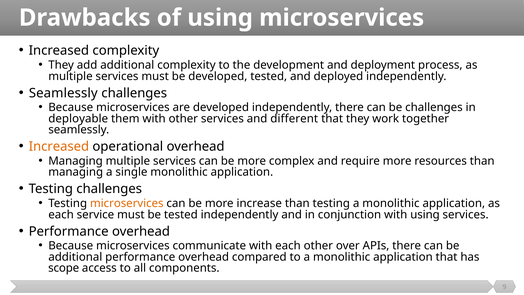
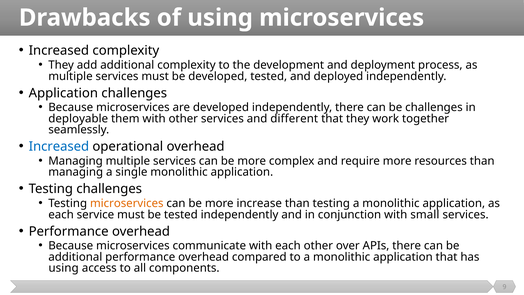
Seamlessly: Seamlessly -> Application (63, 93)
Increased colour: orange -> blue (59, 146)
with using: using -> small (425, 214)
scope: scope -> using (64, 268)
